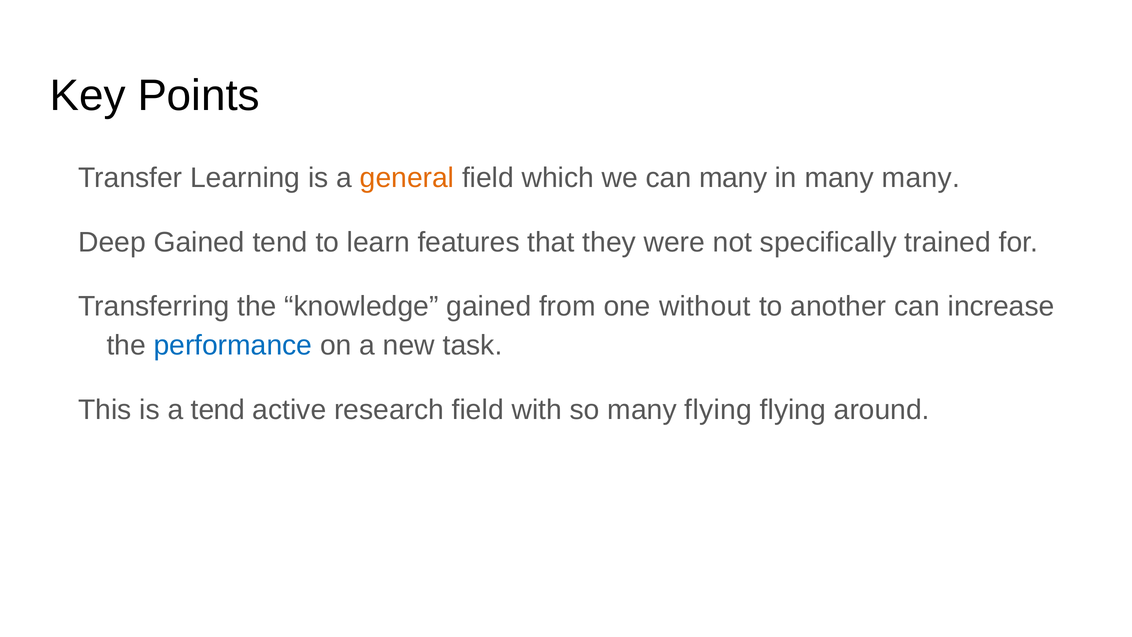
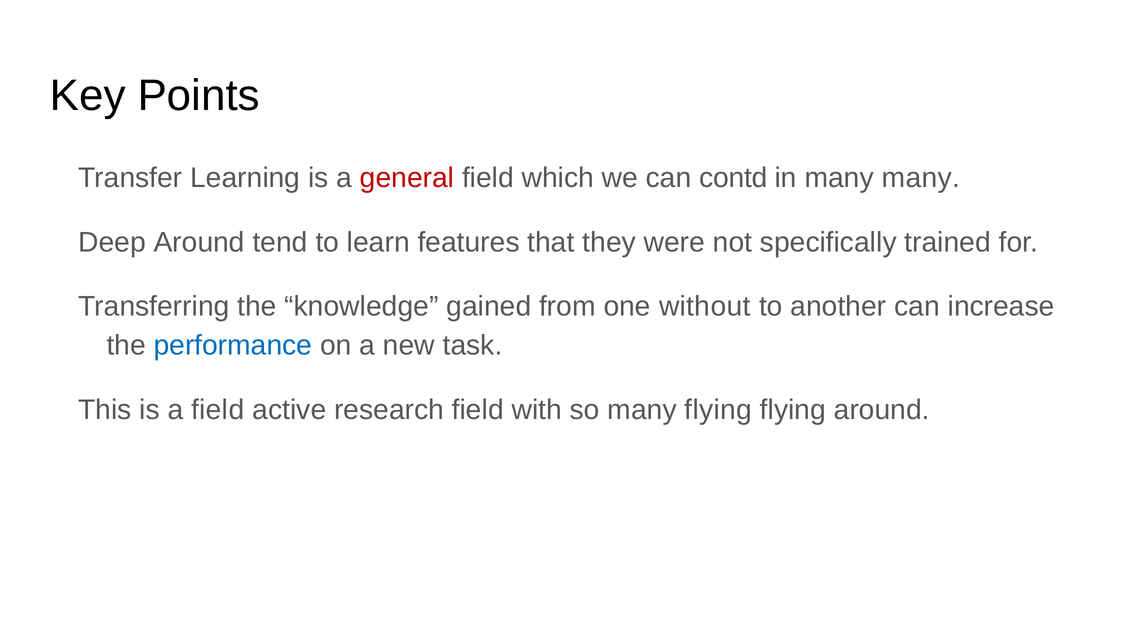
general colour: orange -> red (407, 178)
can many: many -> contd (733, 178)
Deep Gained: Gained -> Around (199, 242)
a tend: tend -> field (218, 410)
